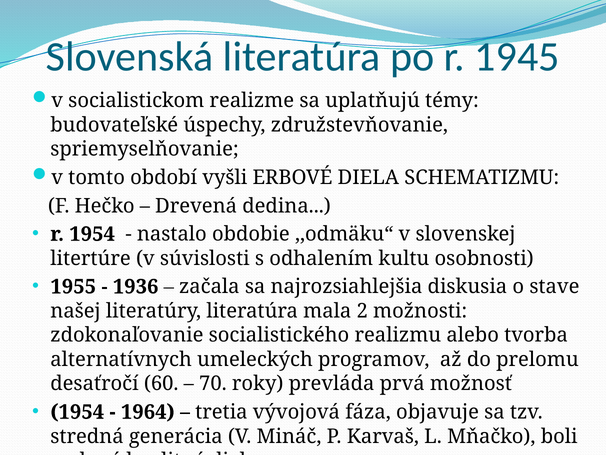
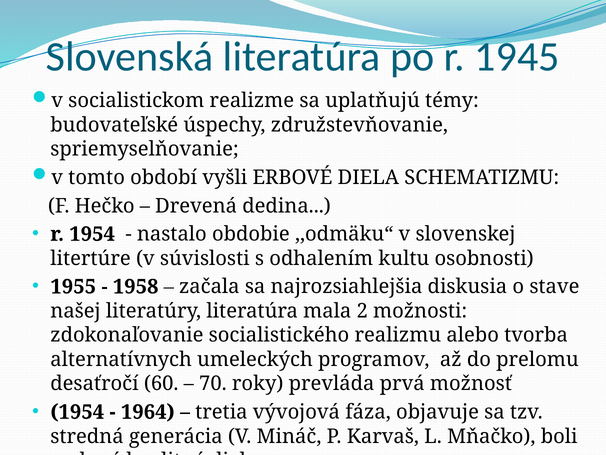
1936: 1936 -> 1958 (136, 286)
